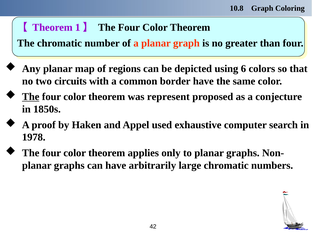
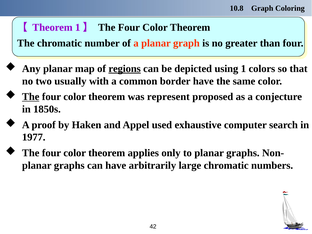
regions underline: none -> present (125, 69)
6: 6 -> 1 (243, 69)
circuits: circuits -> usually (70, 81)
1978: 1978 -> 1977 (34, 137)
